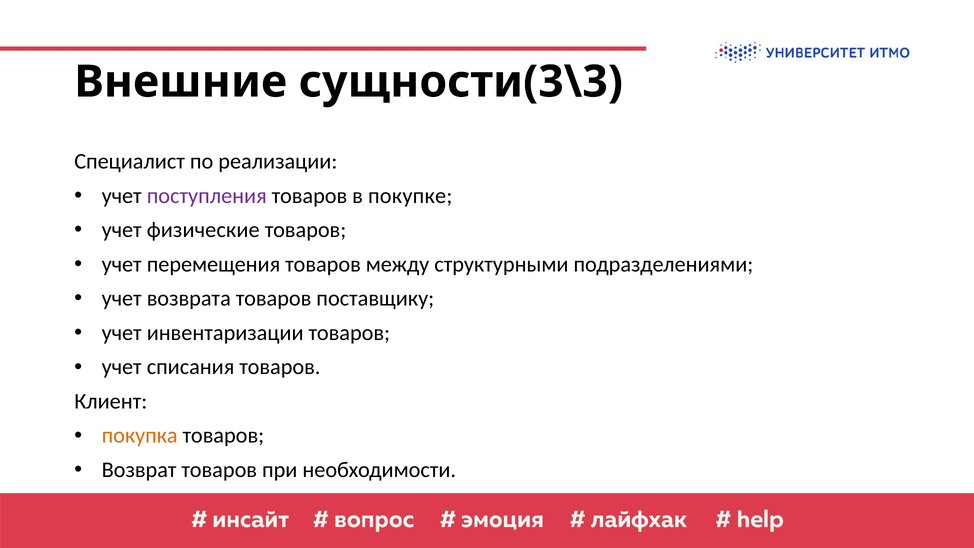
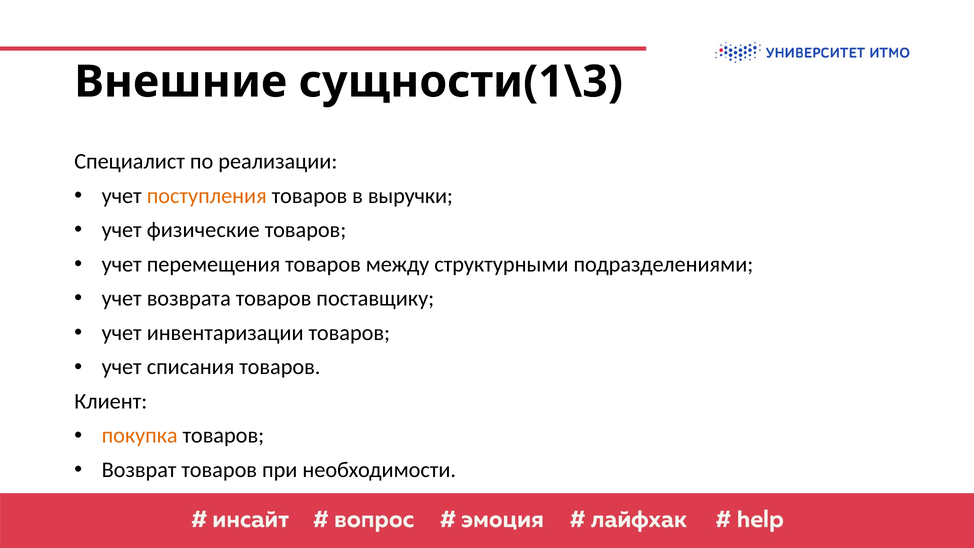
сущности(3\3: сущности(3\3 -> сущности(1\3 (461, 82)
поступления colour: purple -> orange (207, 196)
покупке: покупке -> выручки (410, 196)
